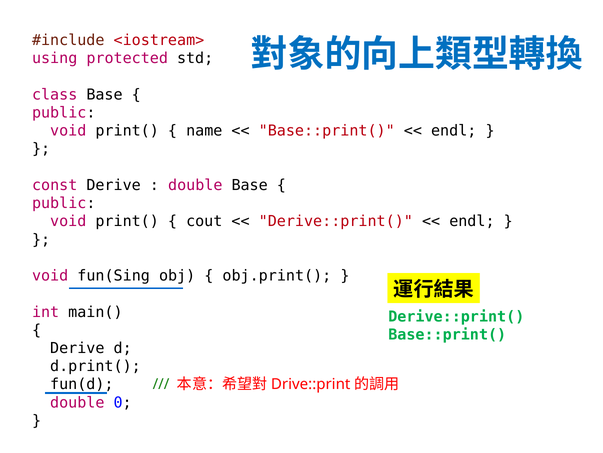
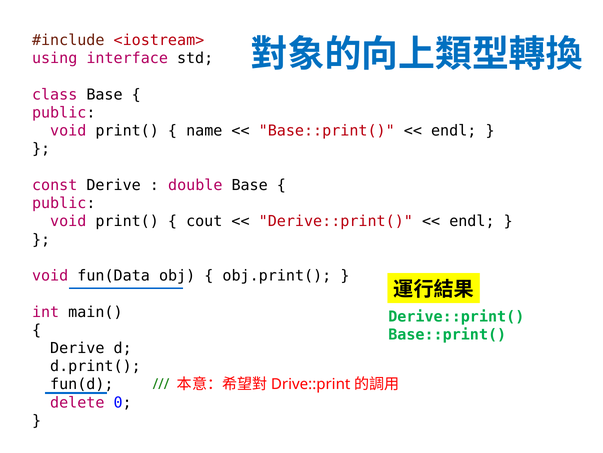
protected: protected -> interface (127, 58)
fun(Sing: fun(Sing -> fun(Data (114, 275)
double: double -> delete (77, 402)
